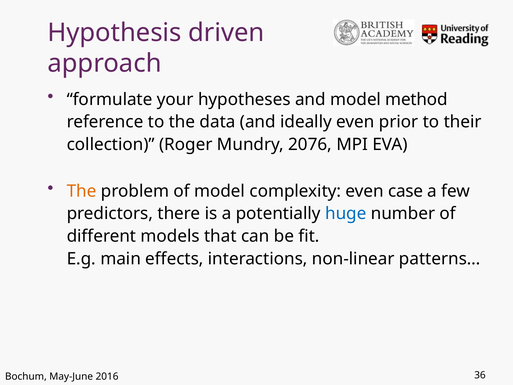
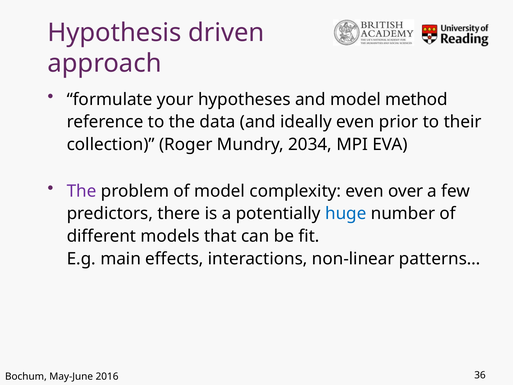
2076: 2076 -> 2034 (310, 144)
The colour: orange -> purple (82, 191)
case: case -> over (406, 191)
